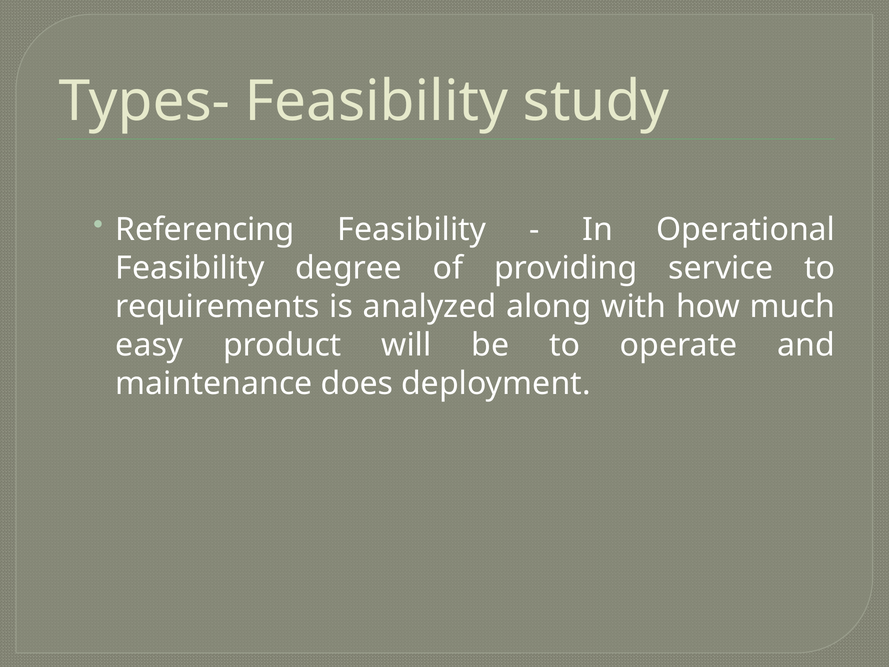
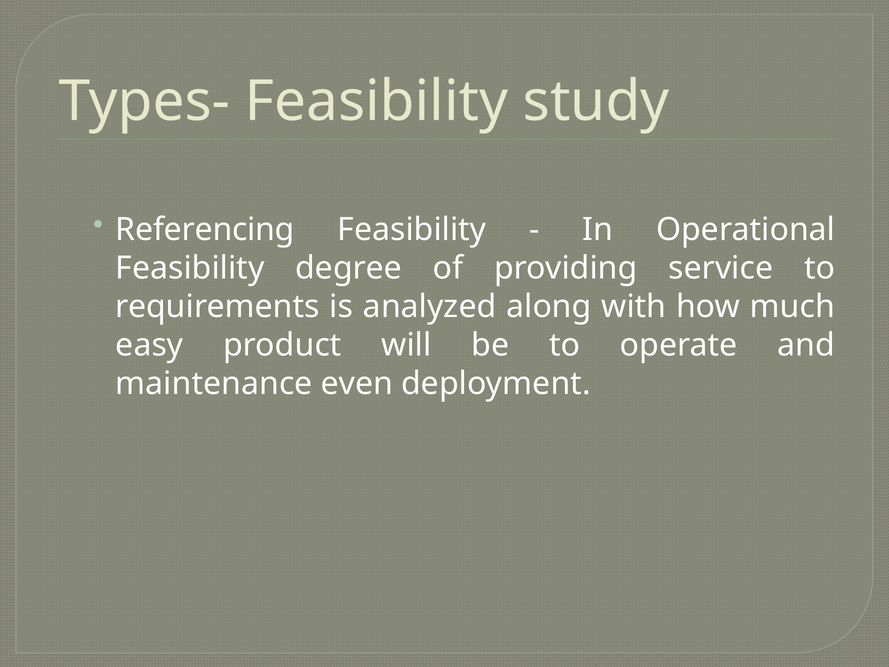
does: does -> even (357, 383)
